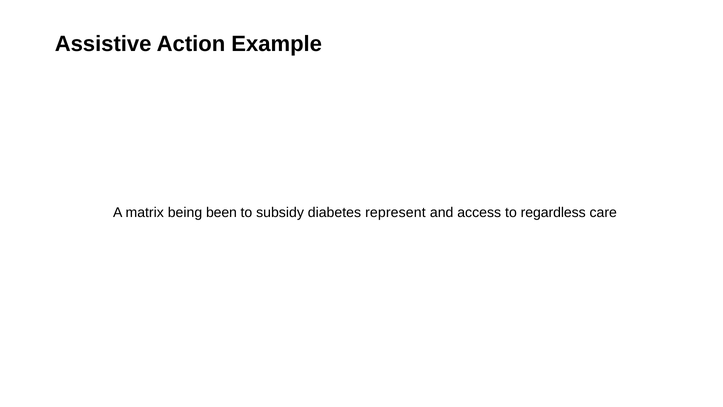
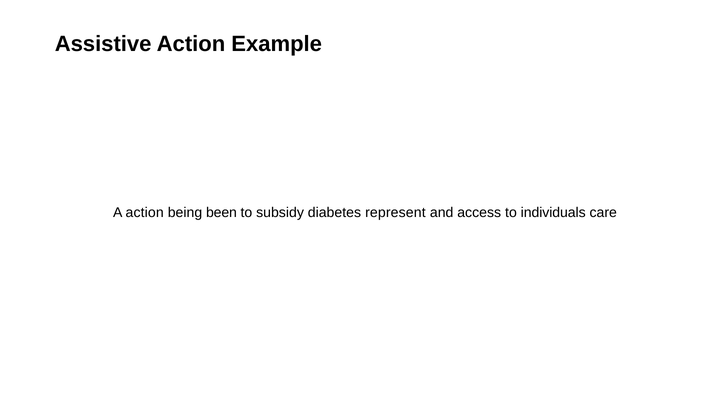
A matrix: matrix -> action (145, 213)
regardless: regardless -> individuals (553, 213)
